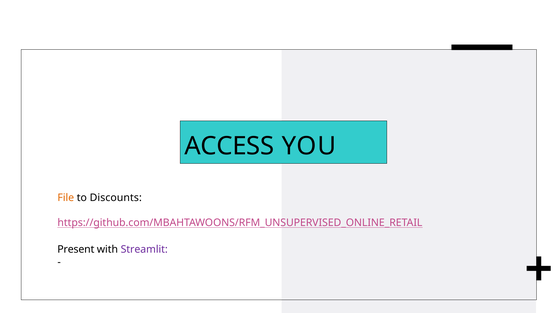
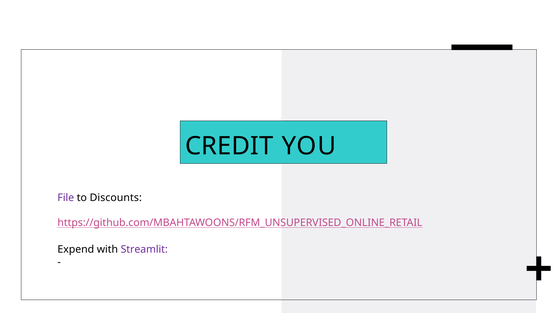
ACCESS: ACCESS -> CREDIT (229, 146)
File colour: orange -> purple (66, 198)
Present: Present -> Expend (76, 250)
